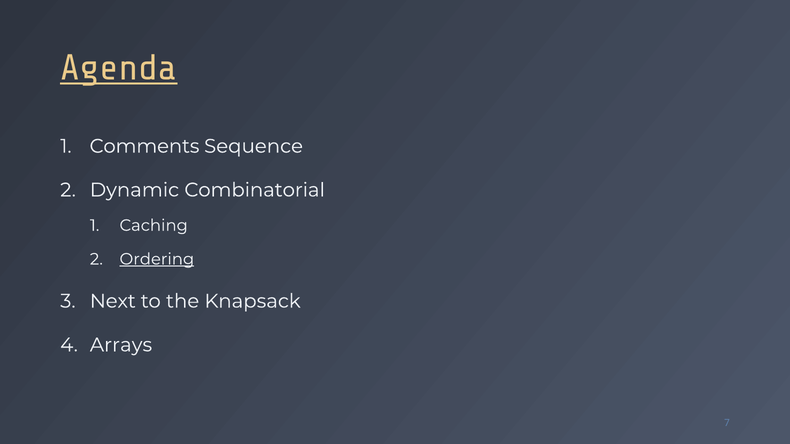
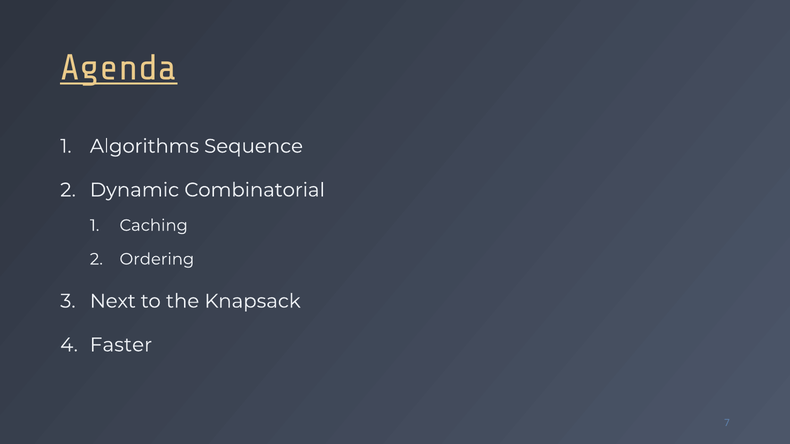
Comments: Comments -> Algorithms (144, 146)
Ordering underline: present -> none (157, 259)
Arrays: Arrays -> Faster (121, 345)
